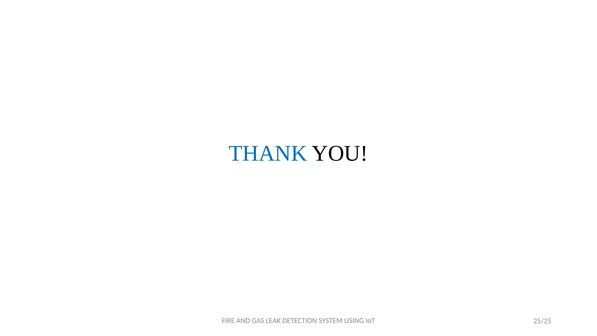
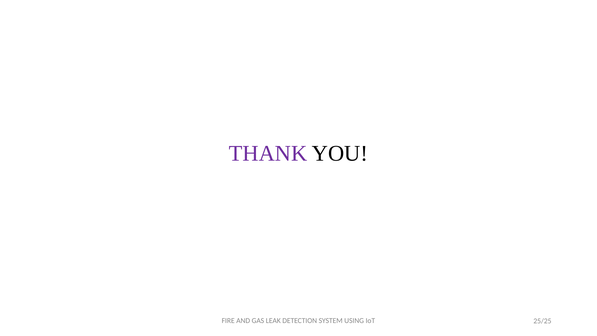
THANK colour: blue -> purple (268, 153)
